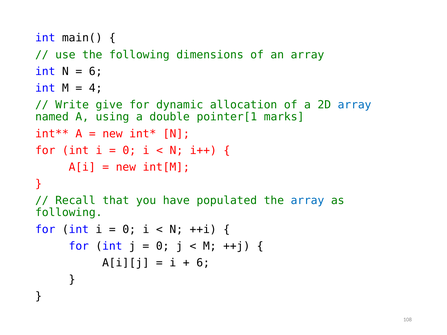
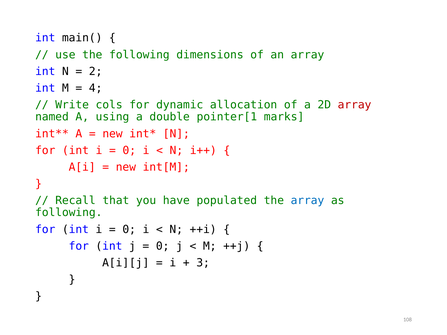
6: 6 -> 2 (96, 71)
give: give -> cols (109, 105)
array colour: blue -> red (355, 105)
6: 6 -> 3 (203, 263)
